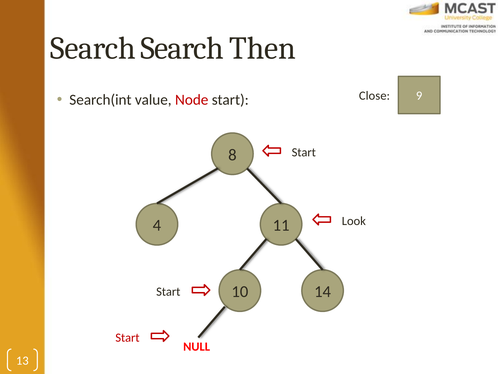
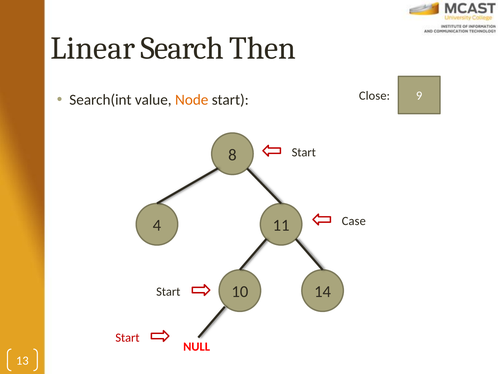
Search: Search -> Linear (93, 48)
Node colour: red -> orange (192, 100)
Look: Look -> Case (354, 221)
